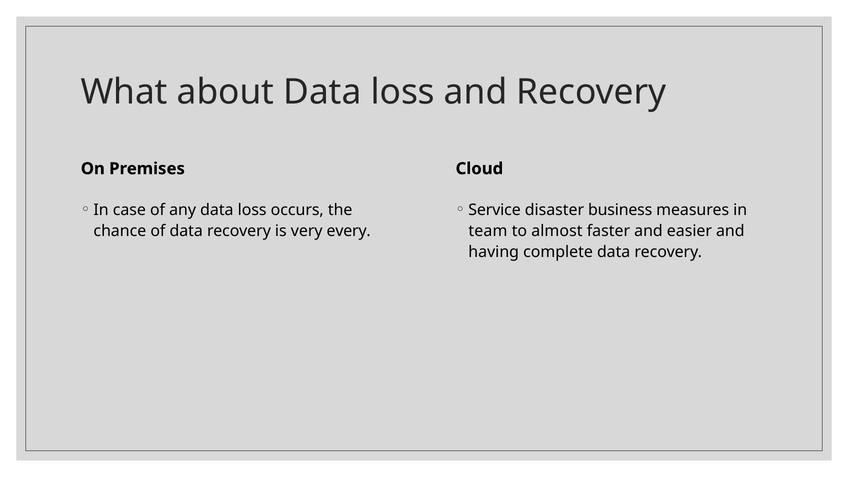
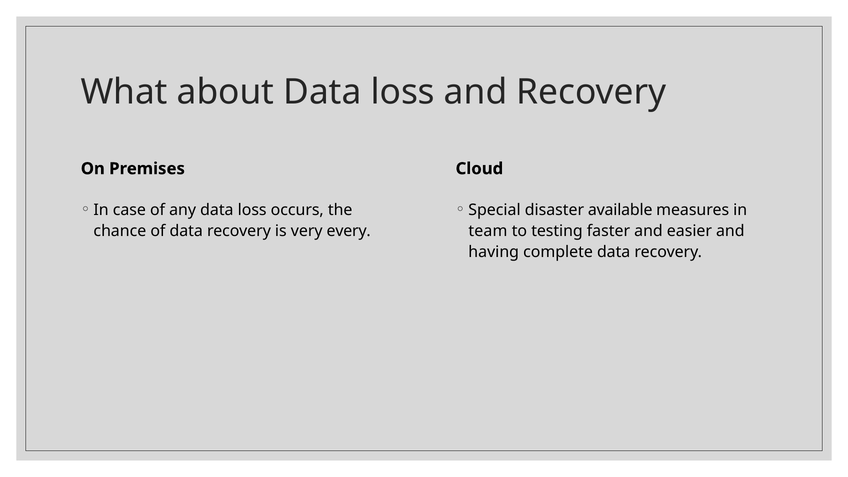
Service: Service -> Special (494, 210)
business: business -> available (620, 210)
almost: almost -> testing (557, 231)
